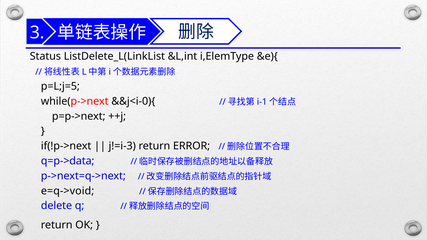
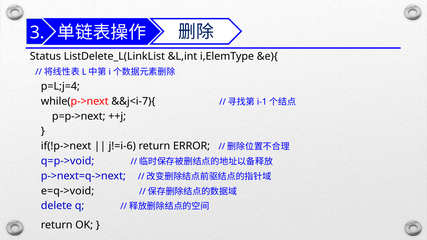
p=L;j=5: p=L;j=5 -> p=L;j=4 (60, 86)
&&j<i-0){: &&j<i-0){ -> &&j<i-7){ (133, 101)
j!=i-3: j!=i-3 -> j!=i-6 (122, 146)
q=p->data: q=p->data -> q=p->void (68, 161)
